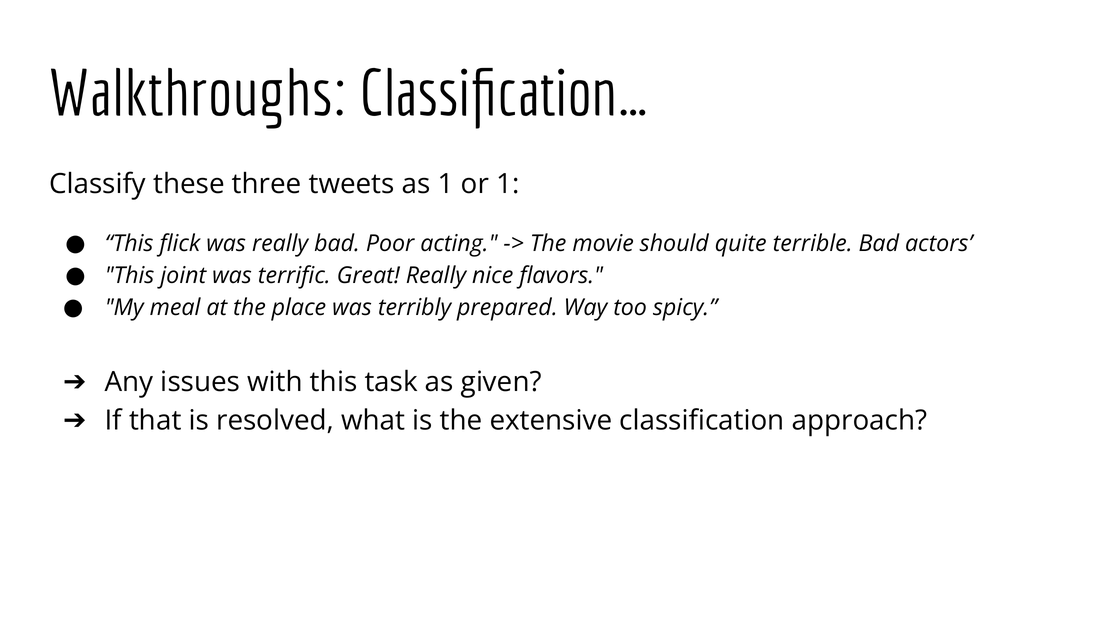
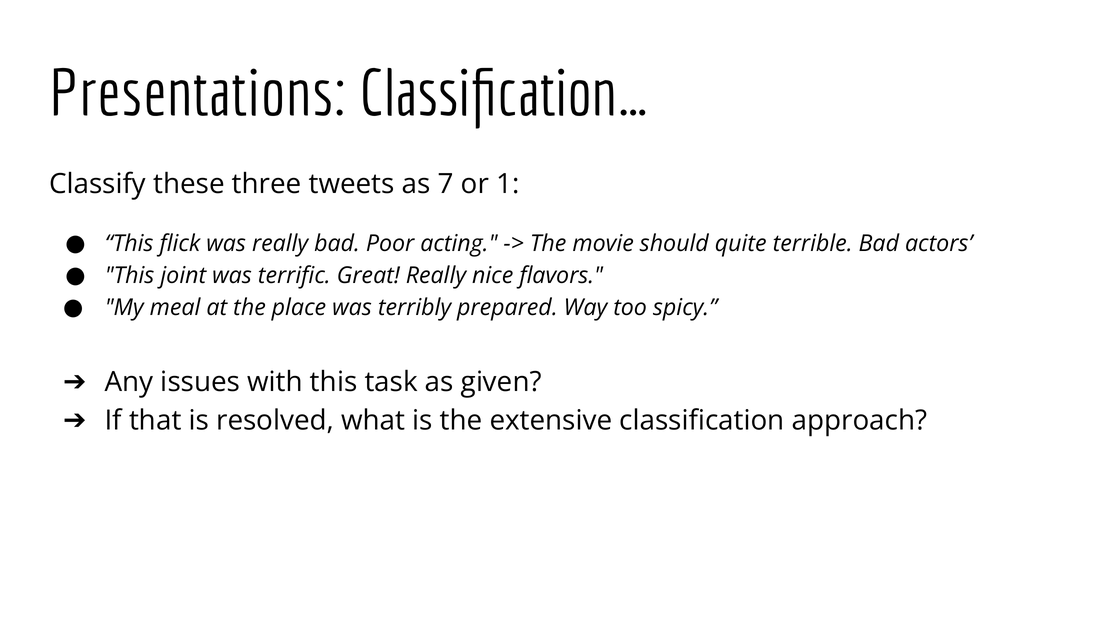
Walkthroughs: Walkthroughs -> Presentations (198, 94)
as 1: 1 -> 7 (446, 184)
